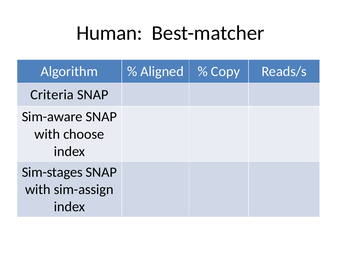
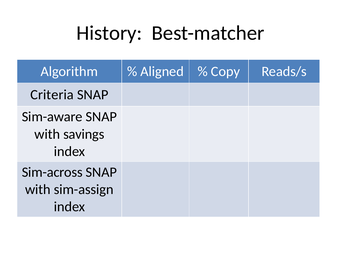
Human: Human -> History (109, 33)
choose: choose -> savings (84, 135)
Sim-stages: Sim-stages -> Sim-across (52, 173)
